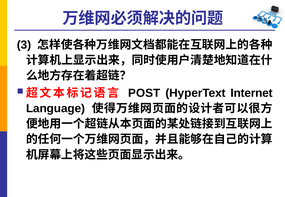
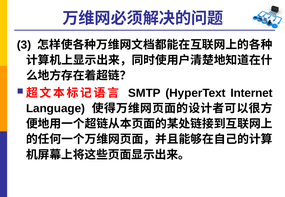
POST: POST -> SMTP (144, 93)
